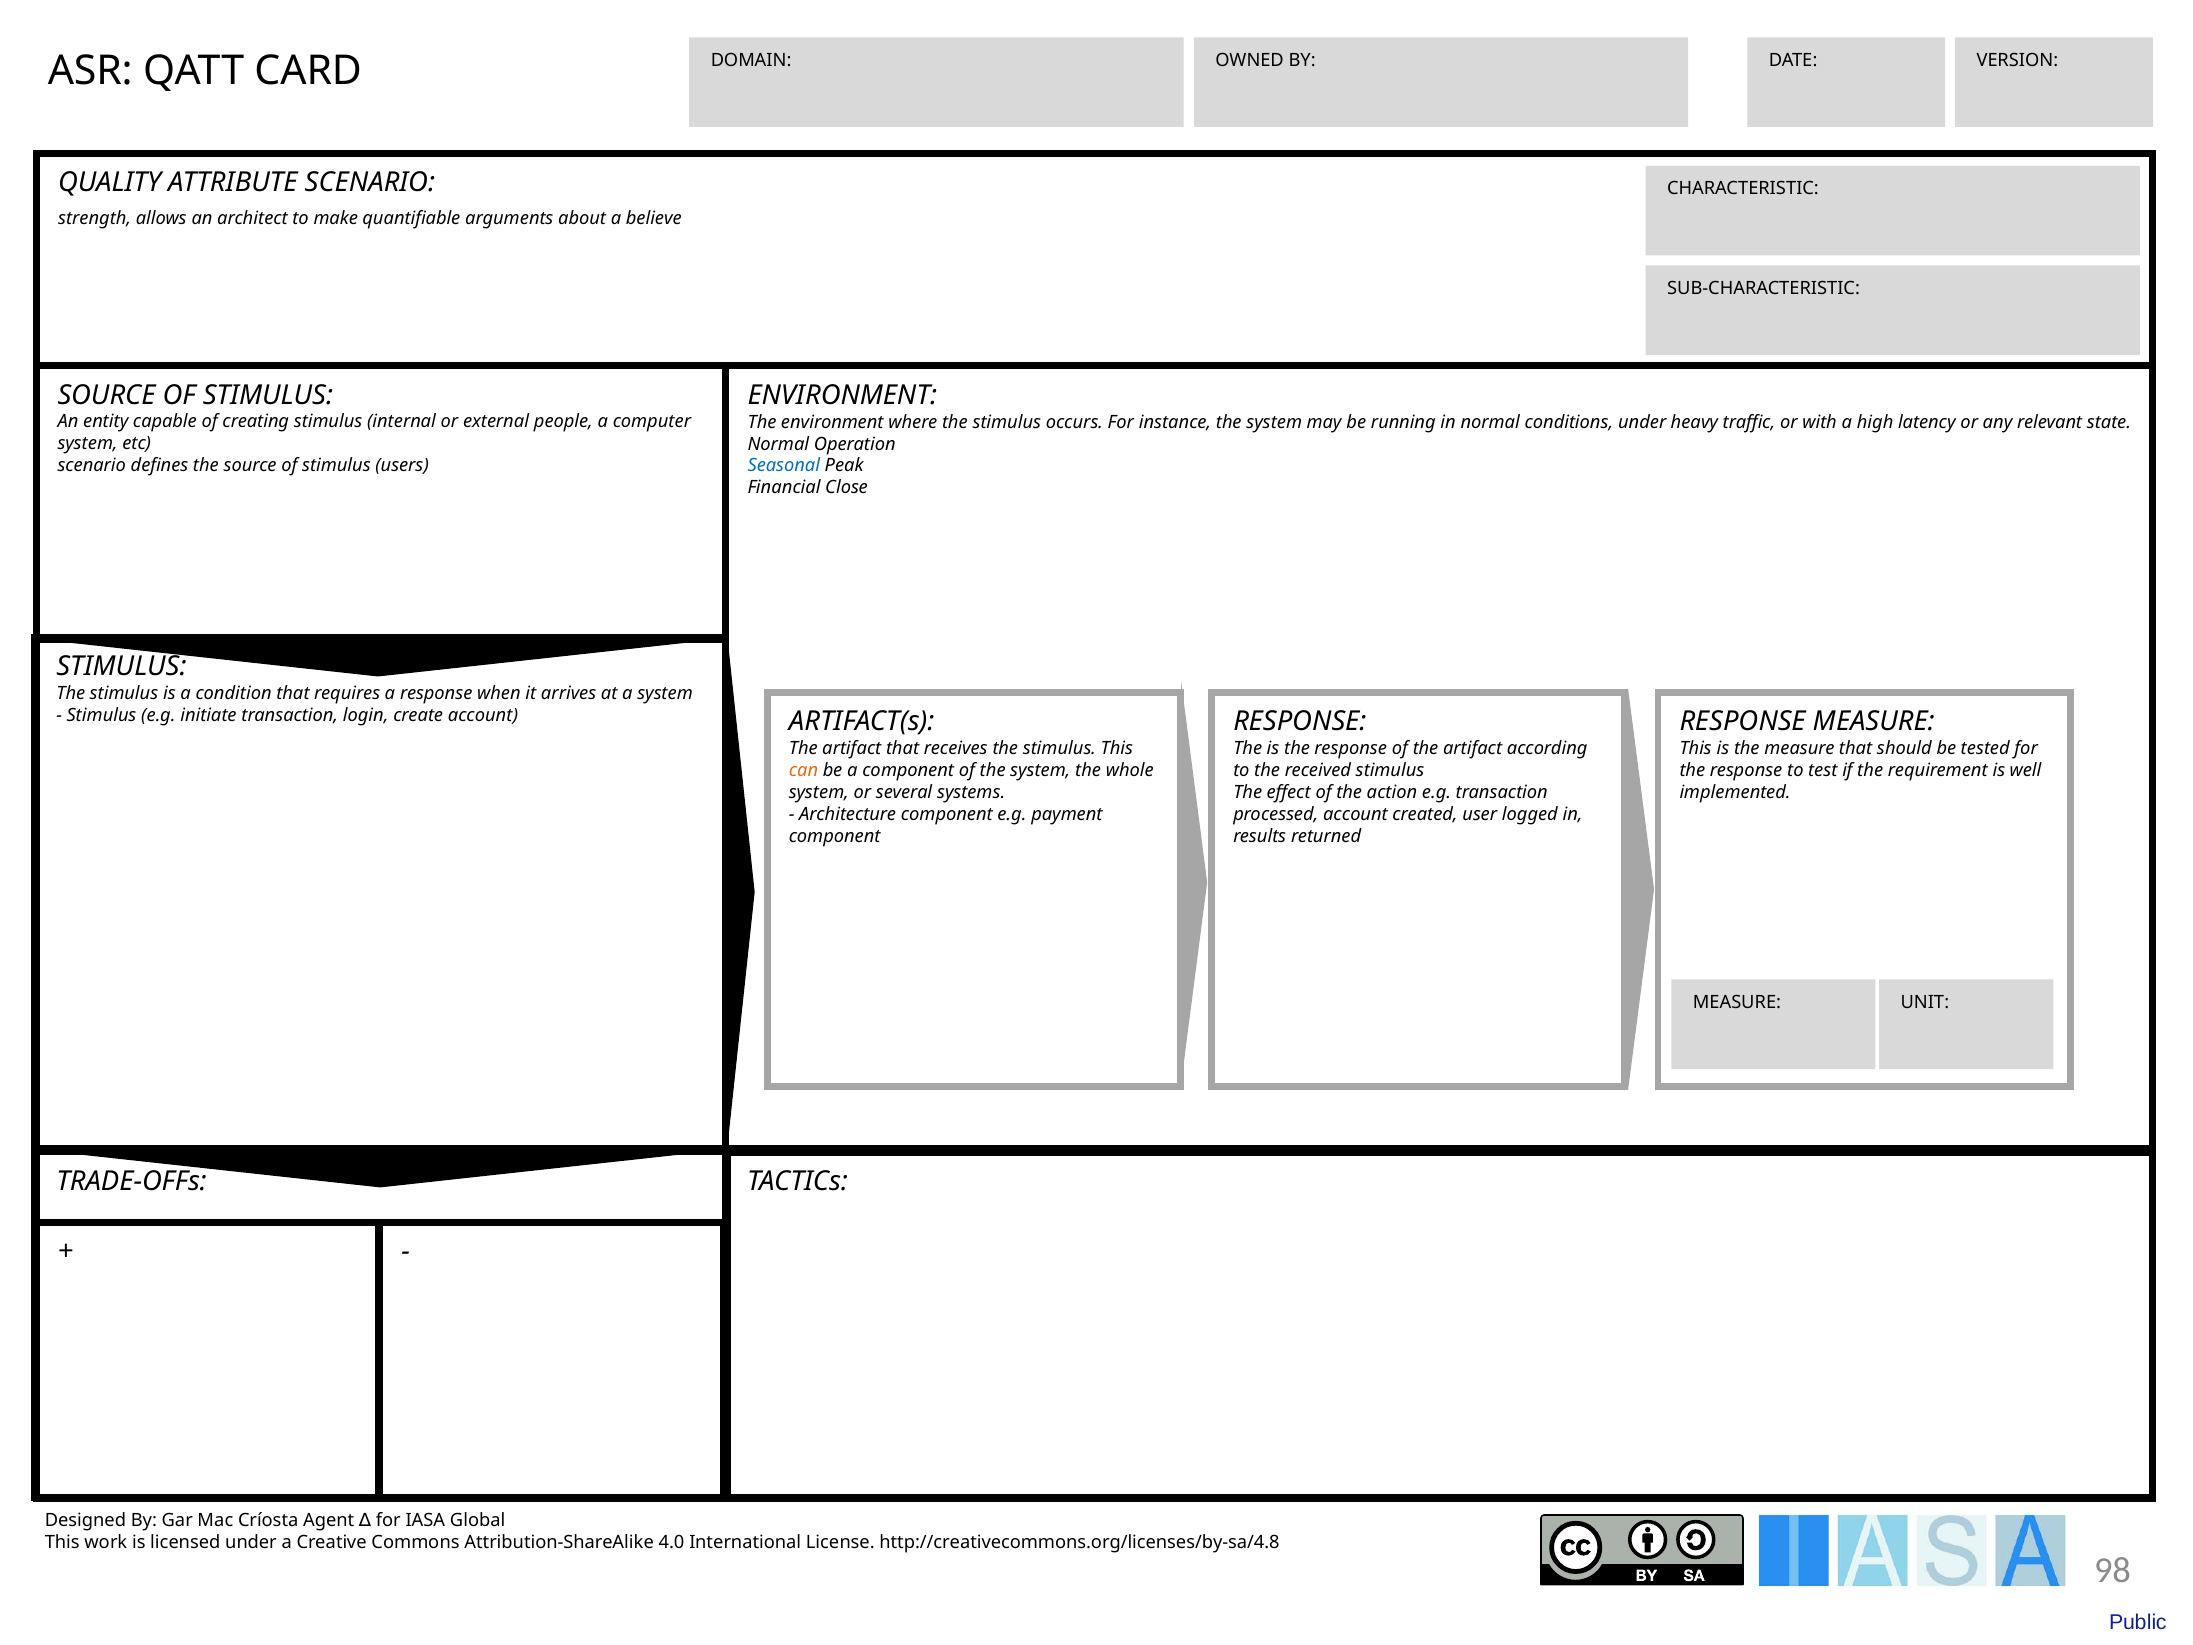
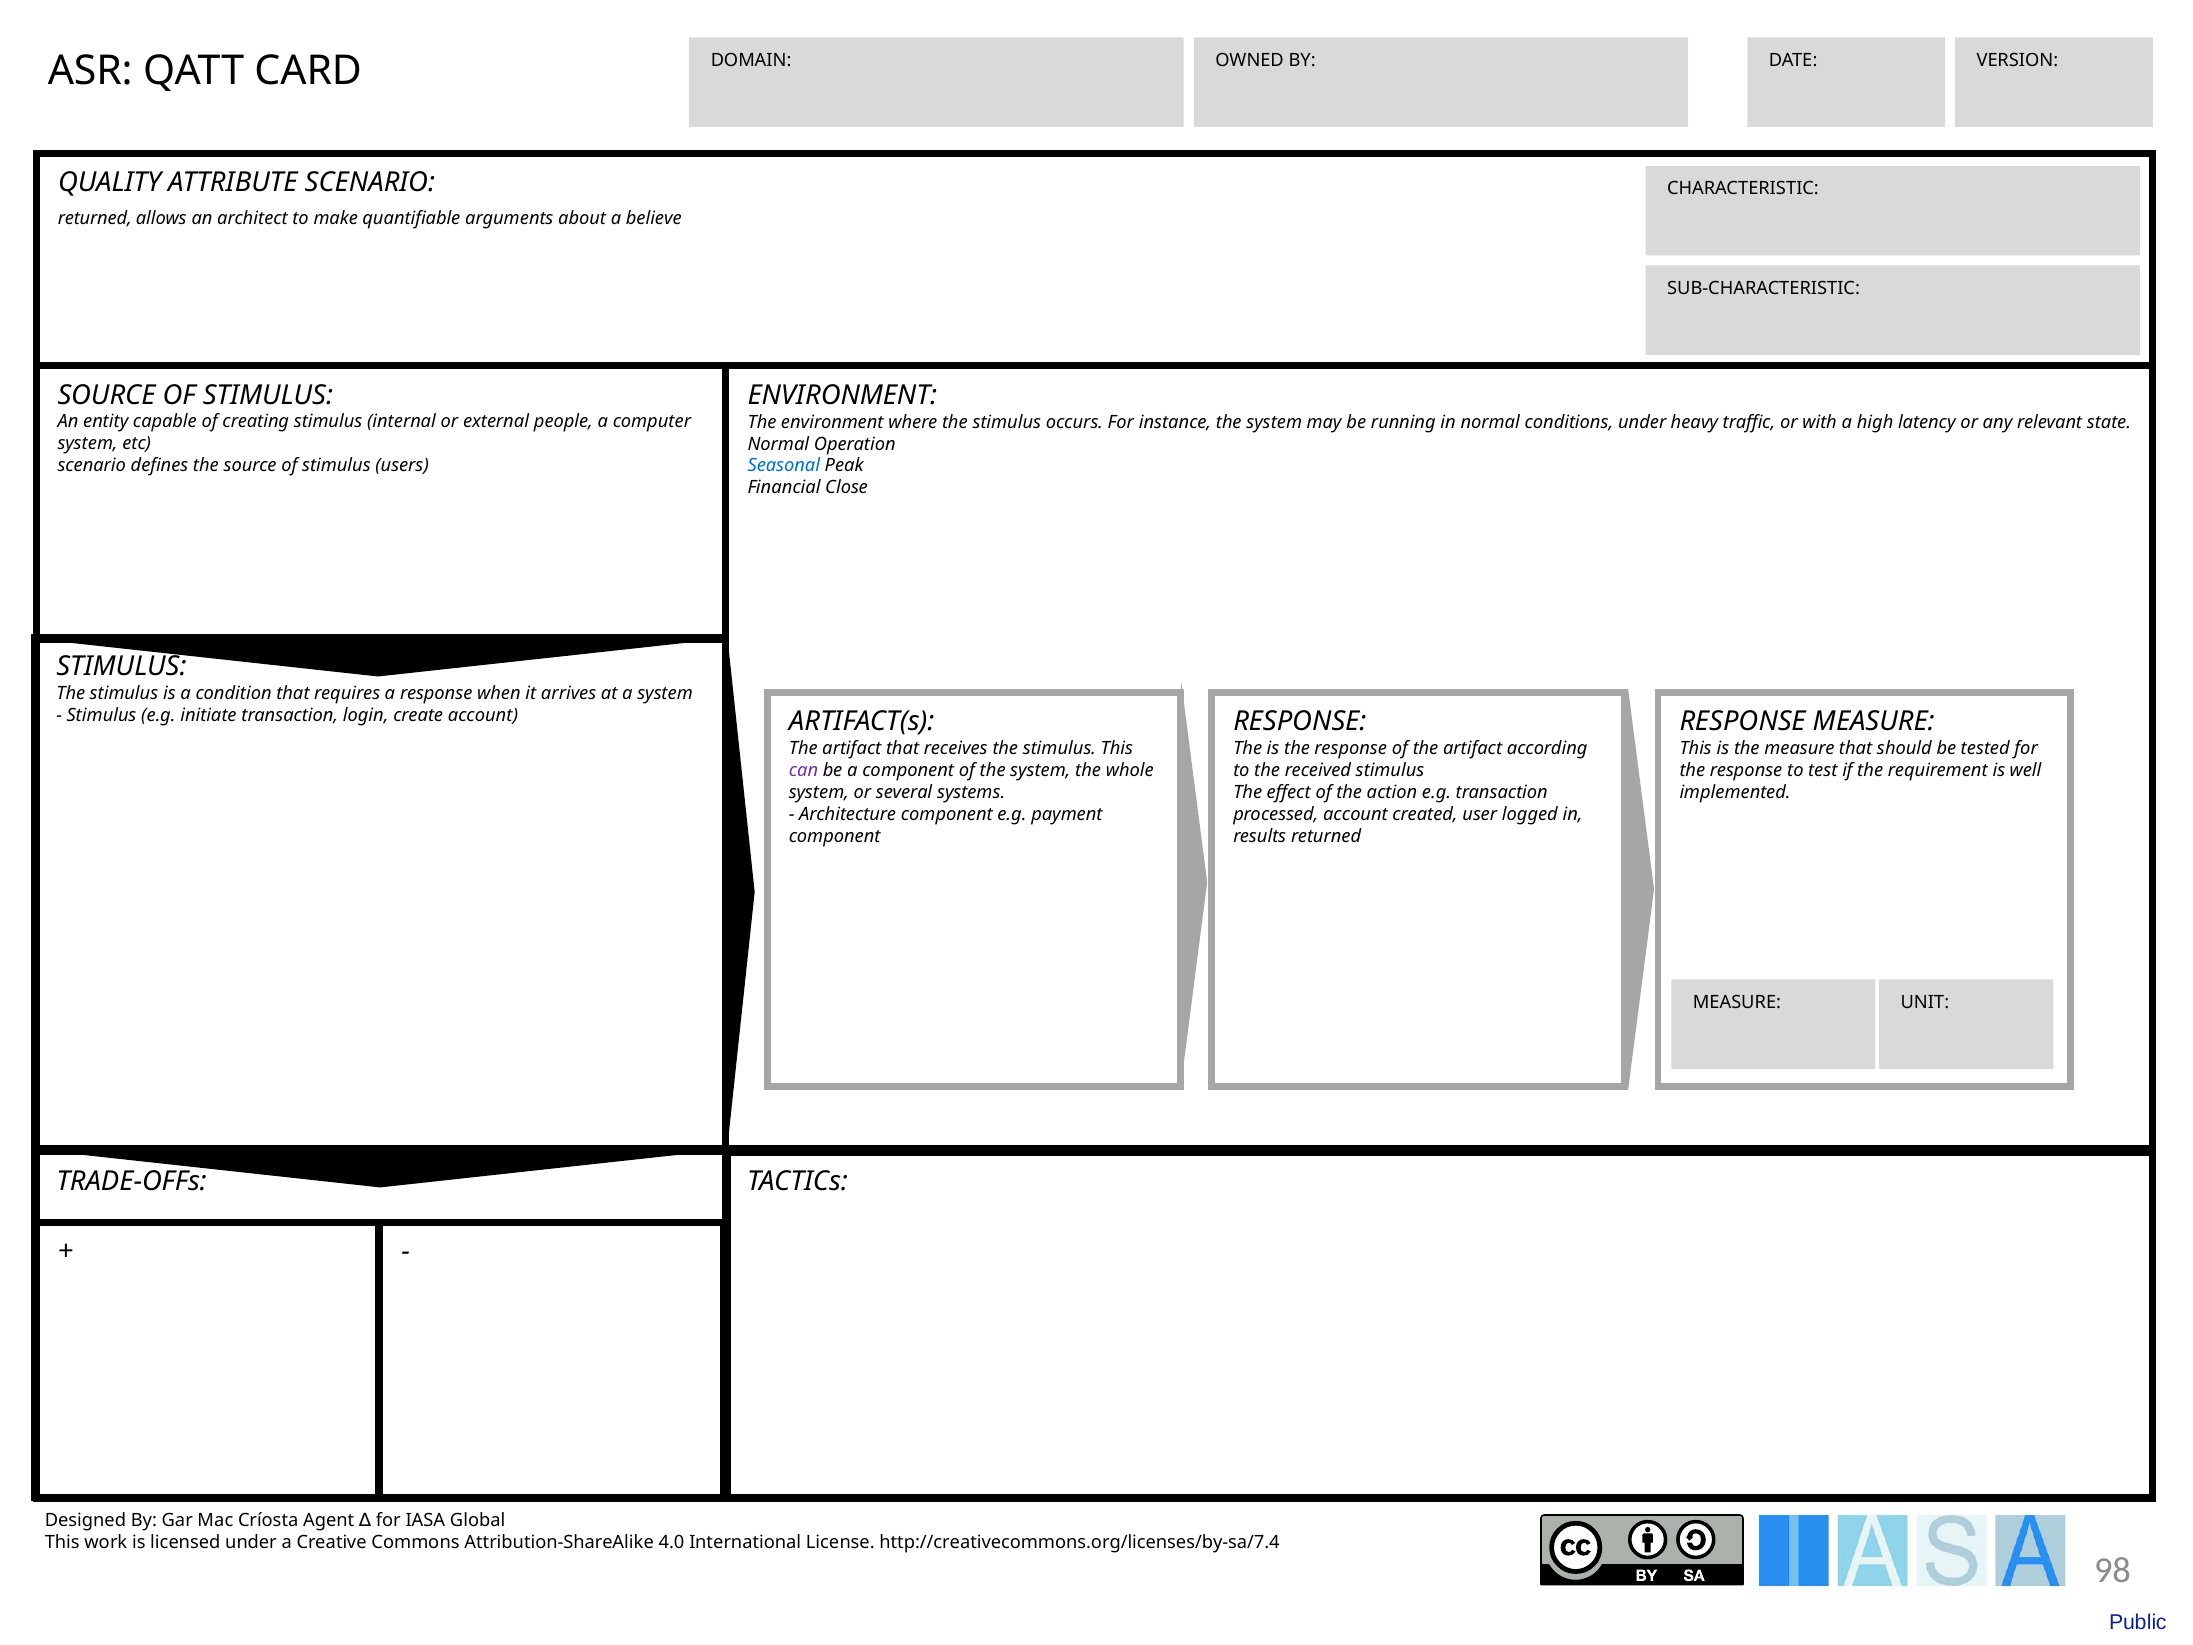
strength: strength -> returned (95, 219)
can colour: orange -> purple (804, 770)
http://creativecommons.org/licenses/by-sa/4.8: http://creativecommons.org/licenses/by-sa/4.8 -> http://creativecommons.org/licenses/by-sa/7.4 (1080, 1542)
